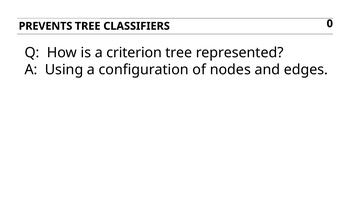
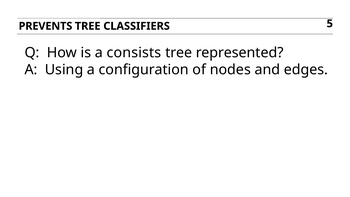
0: 0 -> 5 (330, 24)
criterion: criterion -> consists (134, 53)
